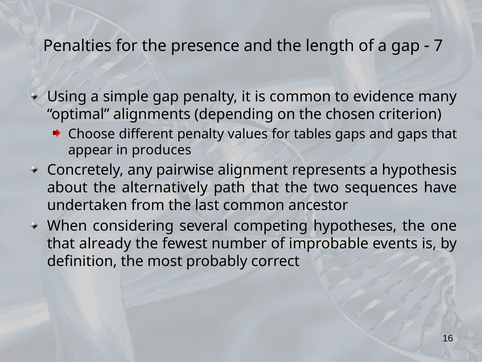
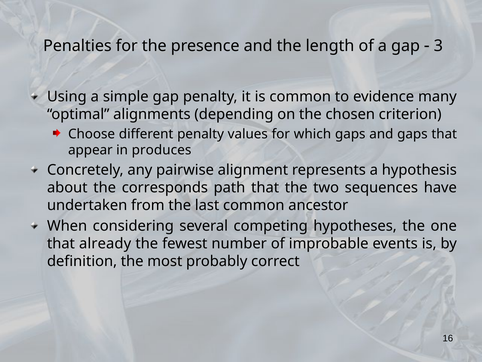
7: 7 -> 3 (438, 46)
tables: tables -> which (312, 134)
alternatively: alternatively -> corresponds (165, 187)
